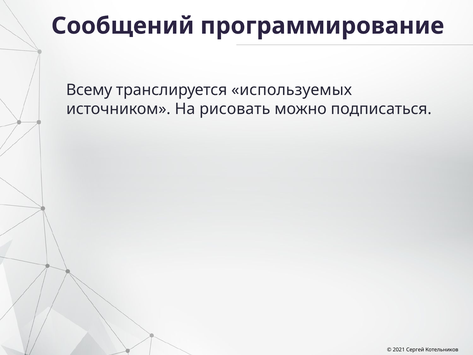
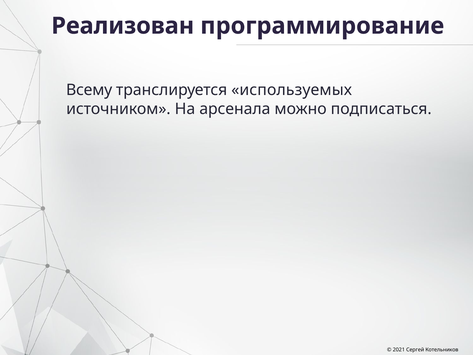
Сообщений: Сообщений -> Реализован (123, 26)
рисовать: рисовать -> арсенала (235, 109)
